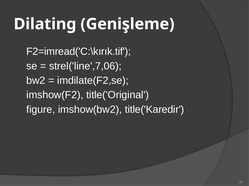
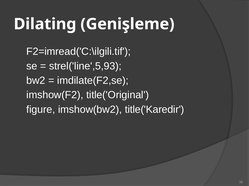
F2=imread('C:\kırık.tif: F2=imread('C:\kırık.tif -> F2=imread('C:\ilgili.tif (79, 52)
strel('line',7,06: strel('line',7,06 -> strel('line',5,93 (85, 66)
